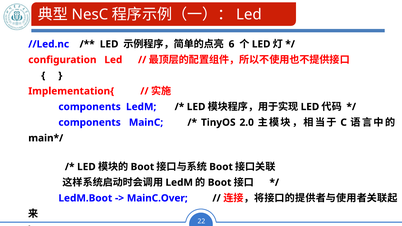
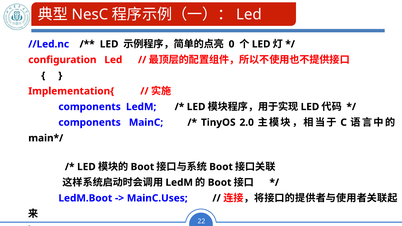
6: 6 -> 0 (232, 44)
MainC.Over: MainC.Over -> MainC.Uses (157, 198)
